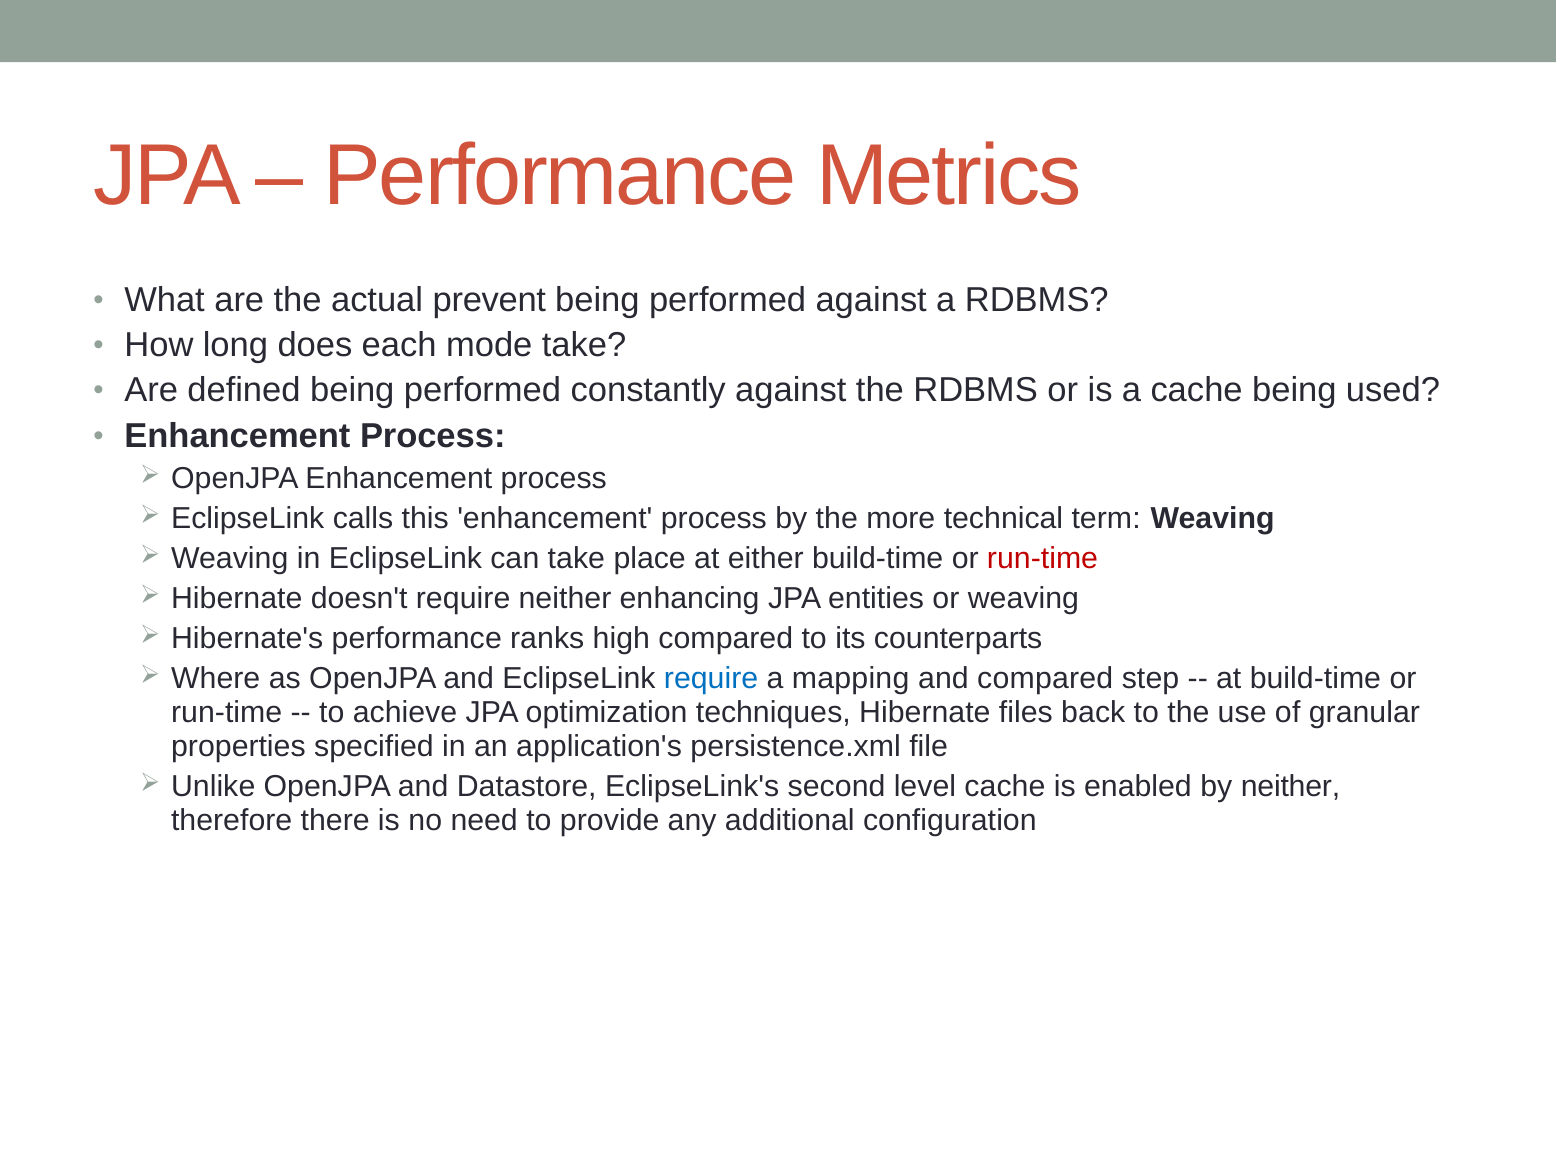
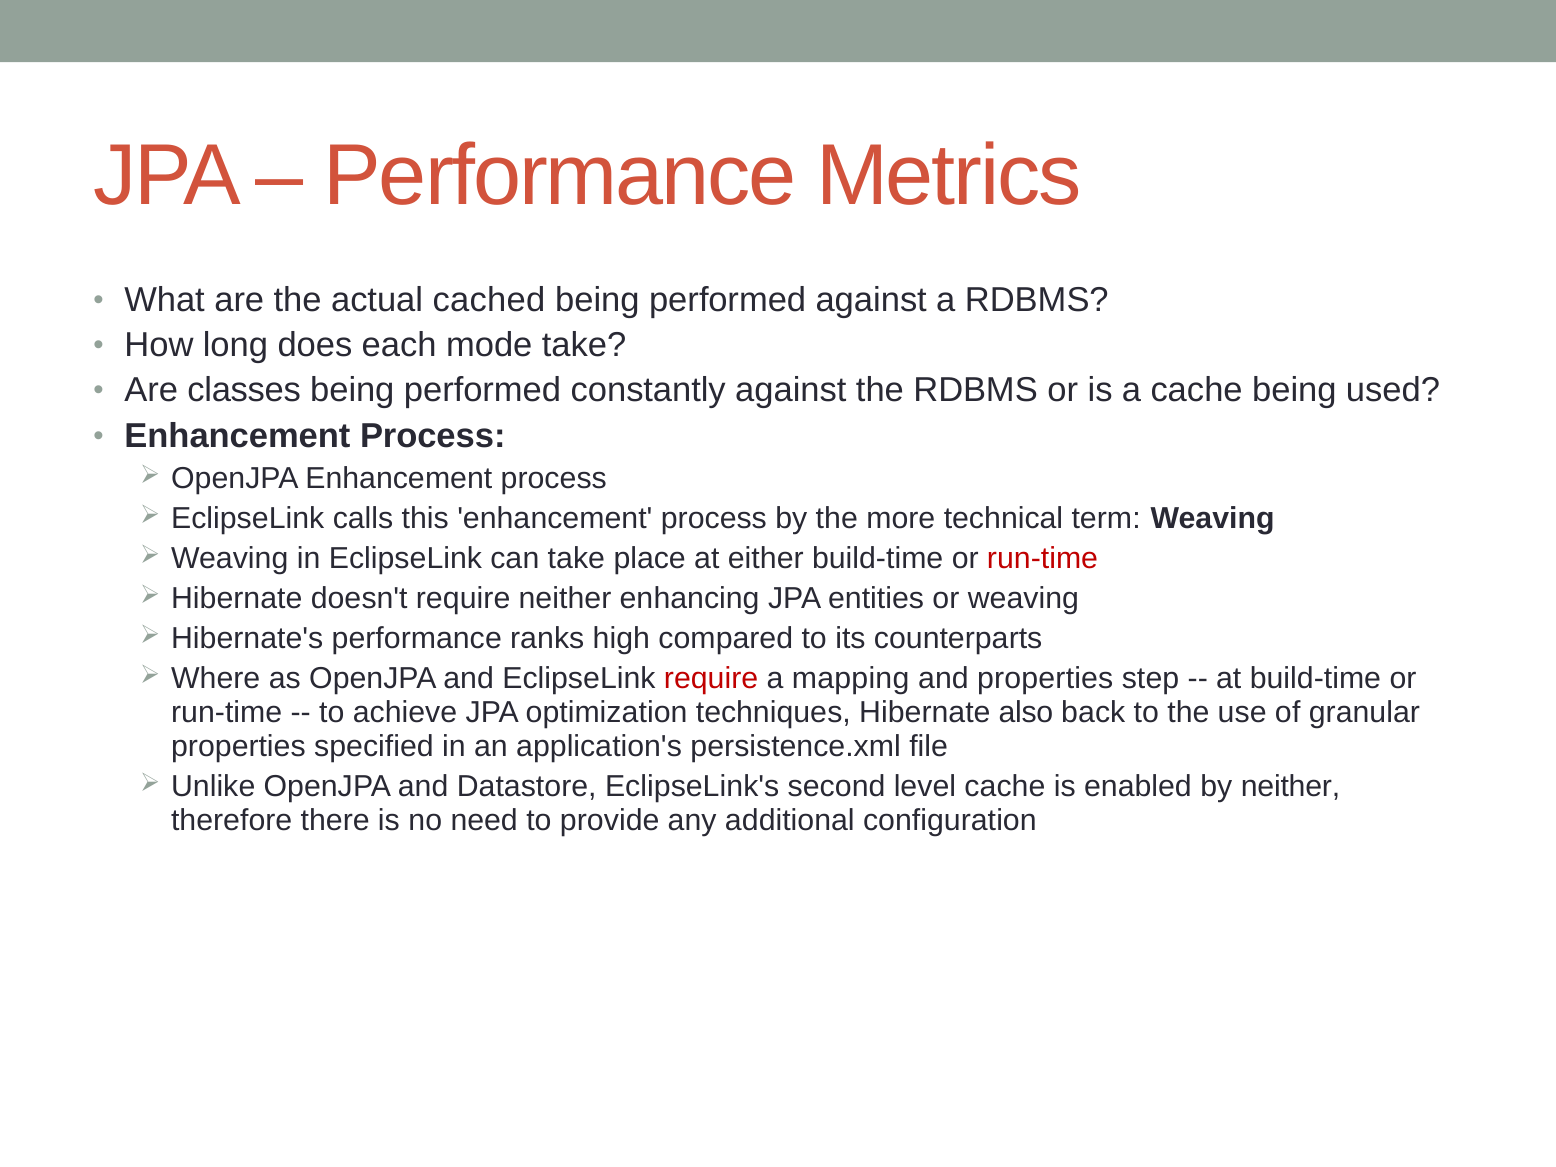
prevent: prevent -> cached (489, 300)
defined: defined -> classes (244, 390)
require colour: blue -> red (711, 678)
and compared: compared -> properties (1045, 678)
files: files -> also (1026, 712)
